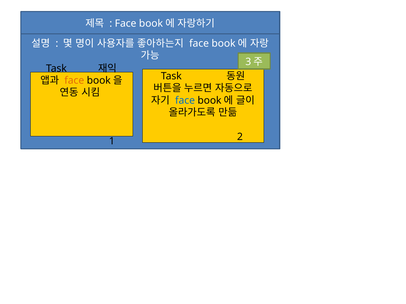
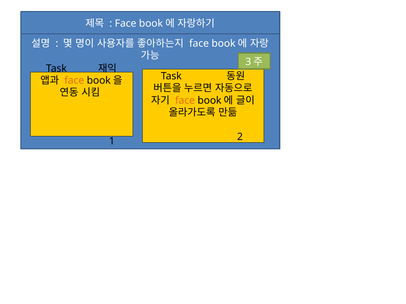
face colour: blue -> orange (185, 101)
